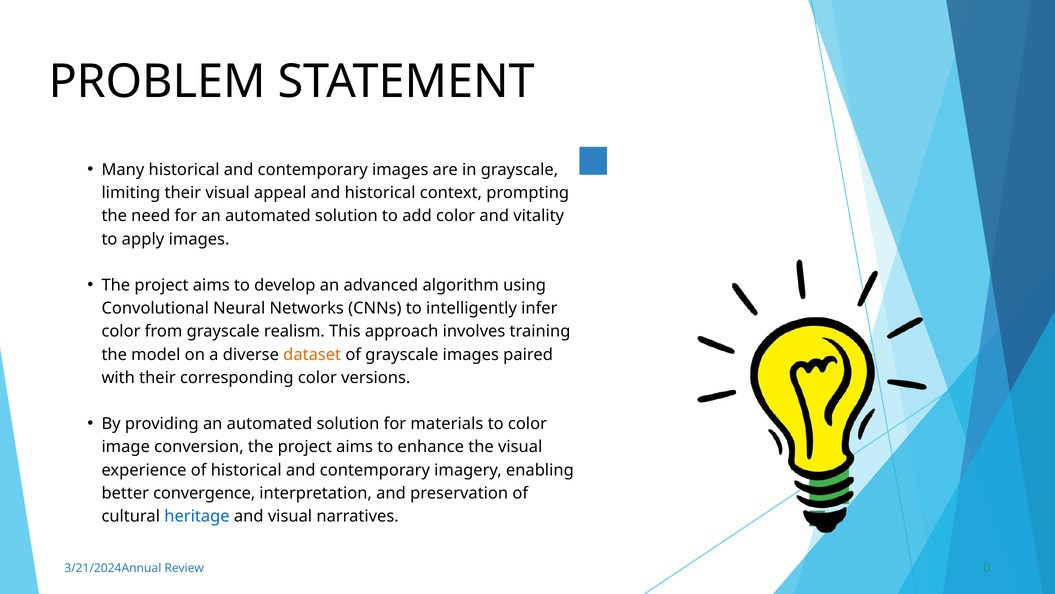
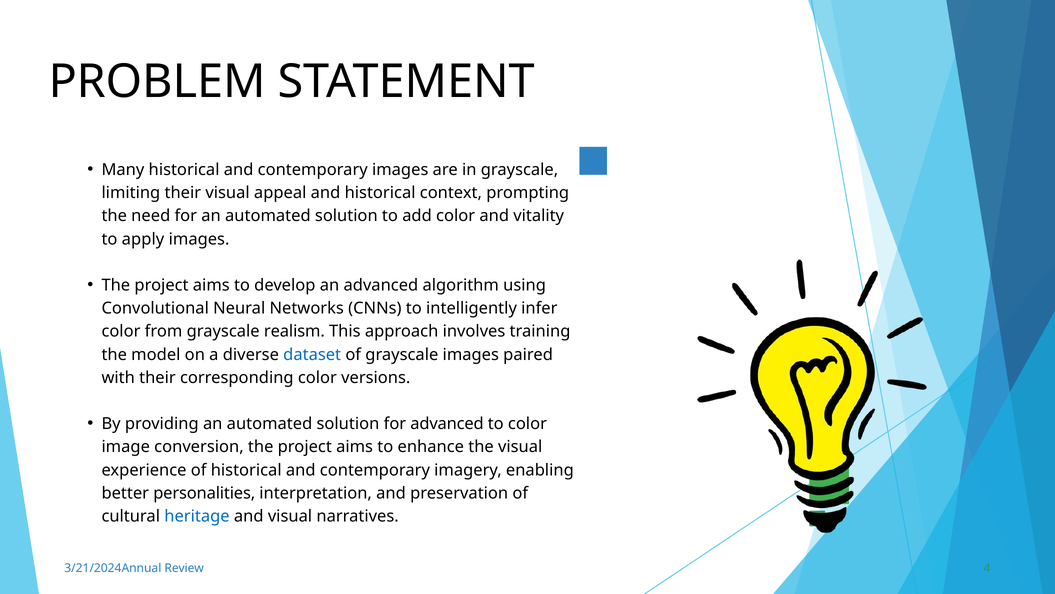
dataset colour: orange -> blue (312, 354)
for materials: materials -> advanced (447, 423)
convergence: convergence -> personalities (204, 493)
0: 0 -> 4 (987, 567)
